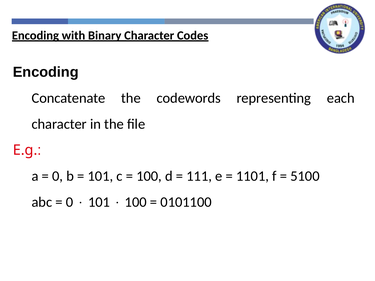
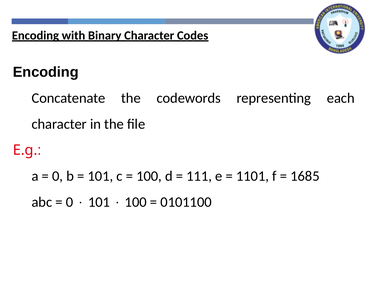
5100: 5100 -> 1685 (305, 176)
